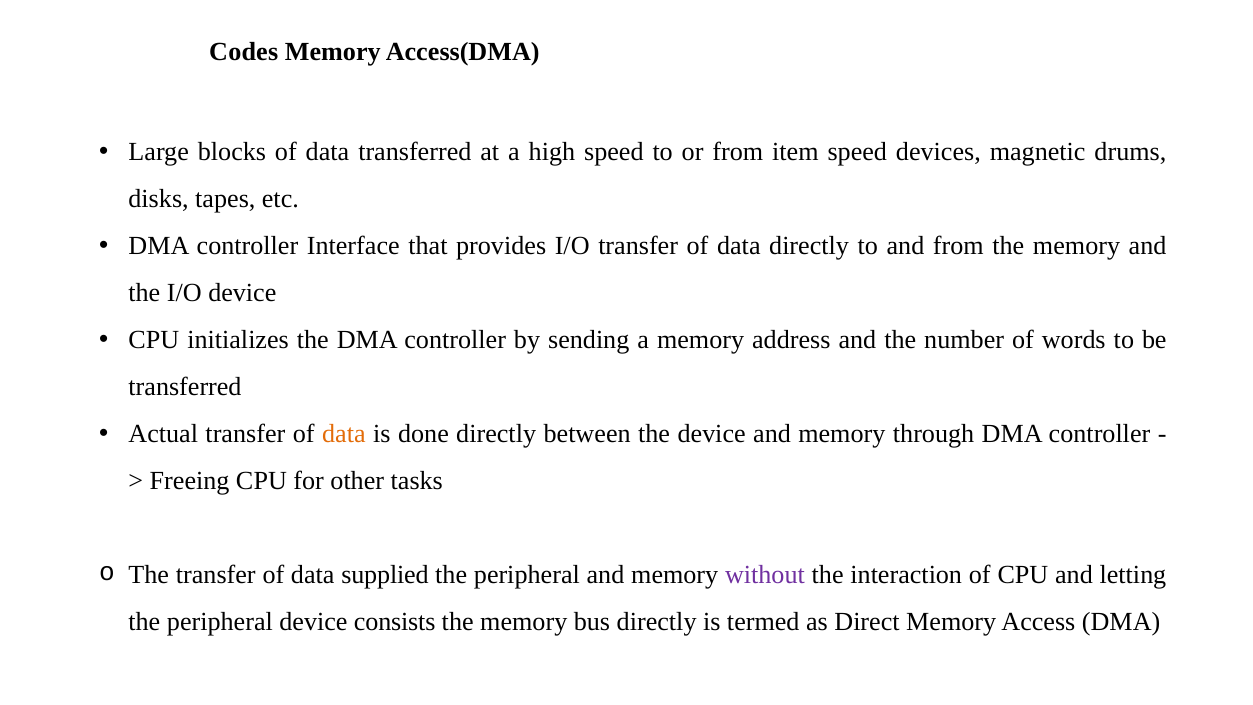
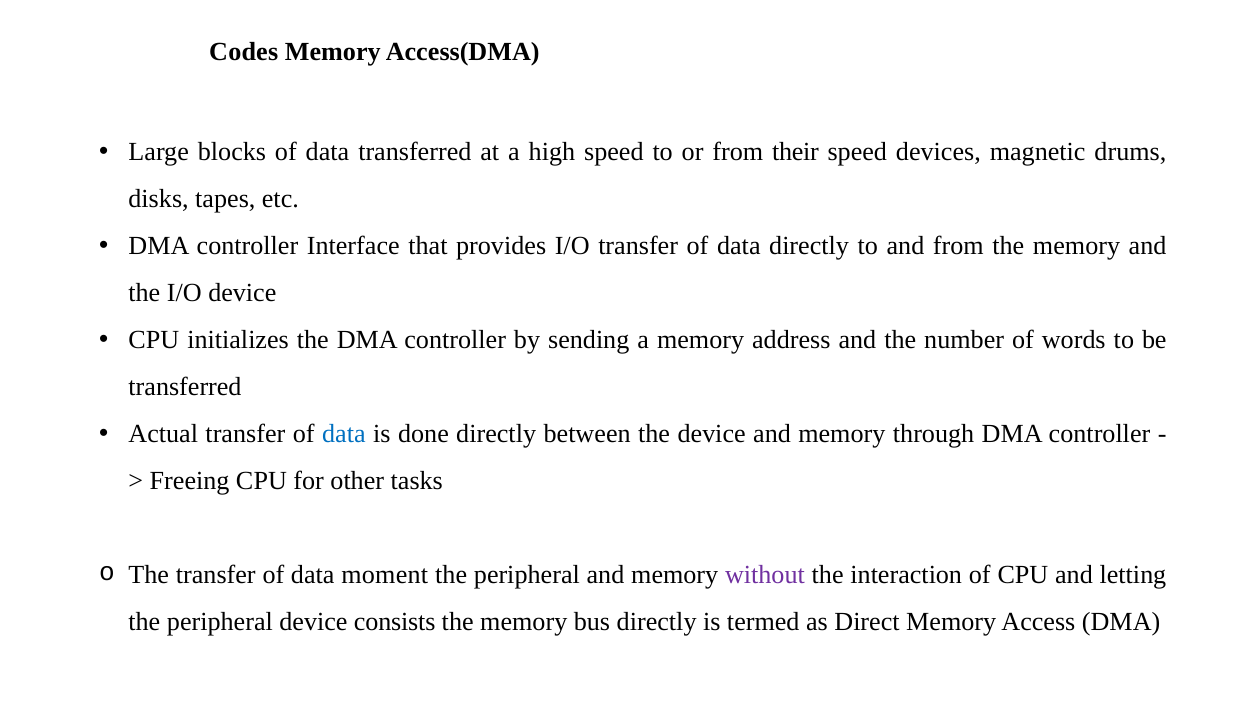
item: item -> their (796, 152)
data colour: orange -> blue (344, 434)
supplied: supplied -> moment (385, 575)
